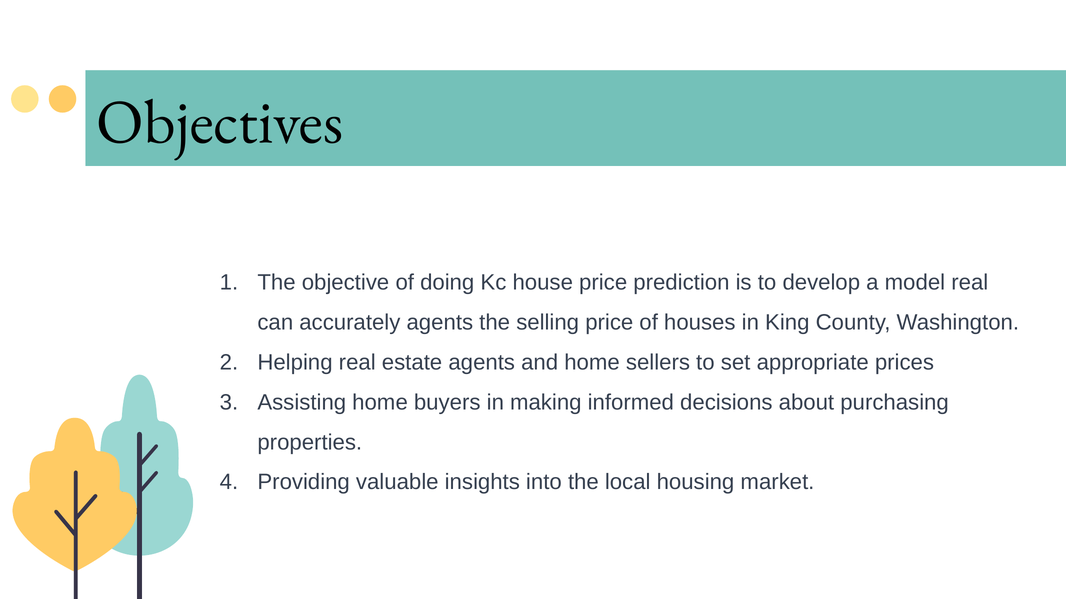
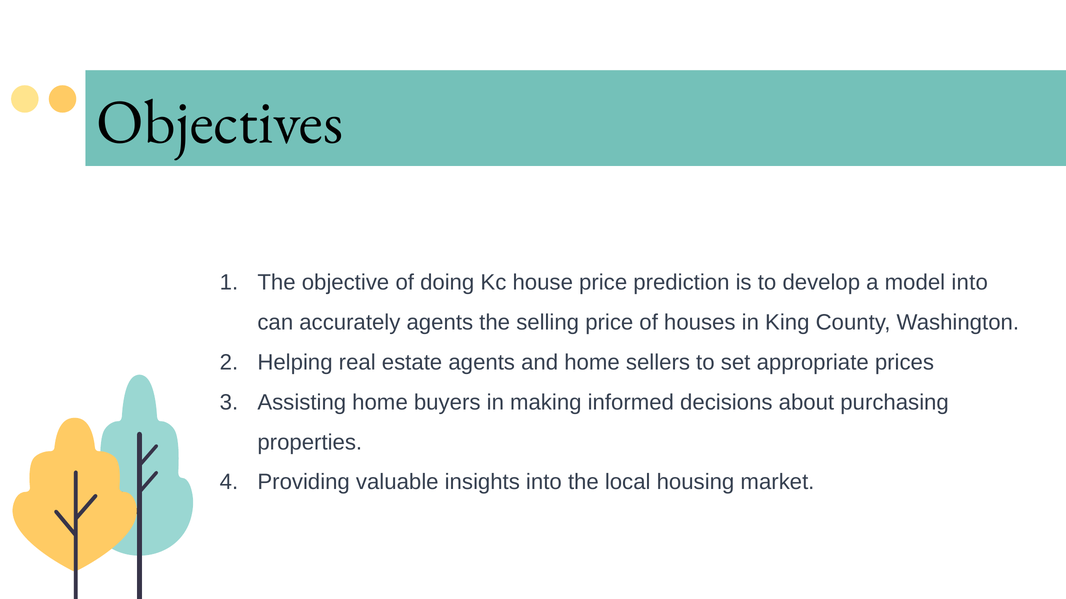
model real: real -> into (970, 283)
